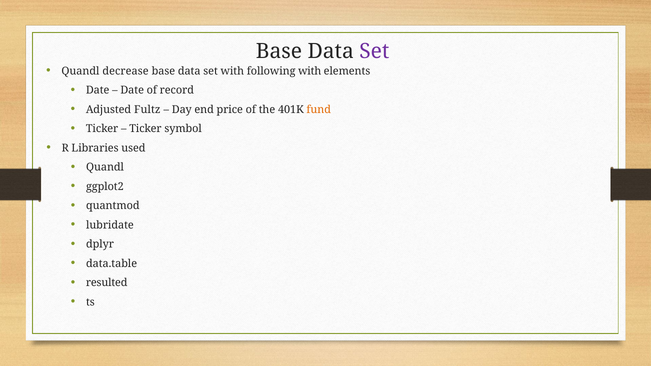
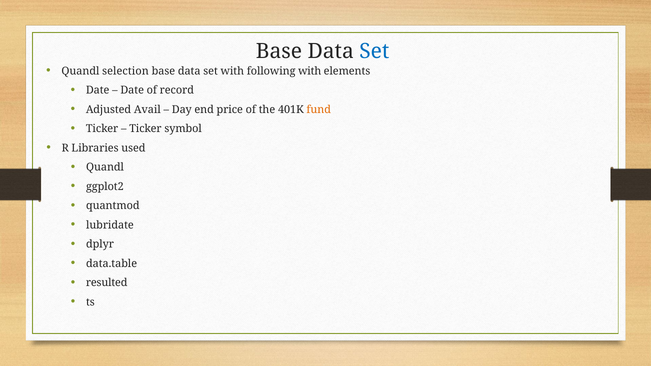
Set colour: purple -> blue (374, 52)
decrease: decrease -> selection (126, 71)
Fultz: Fultz -> Avail (147, 110)
